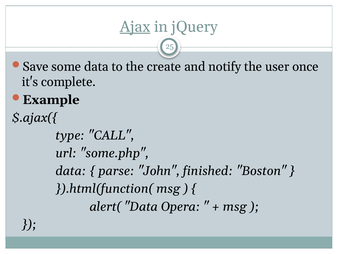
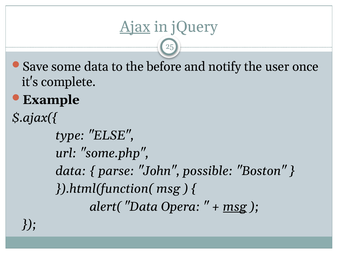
create: create -> before (164, 67)
CALL: CALL -> ELSE (111, 135)
finished: finished -> possible (208, 171)
msg underline: none -> present (235, 206)
